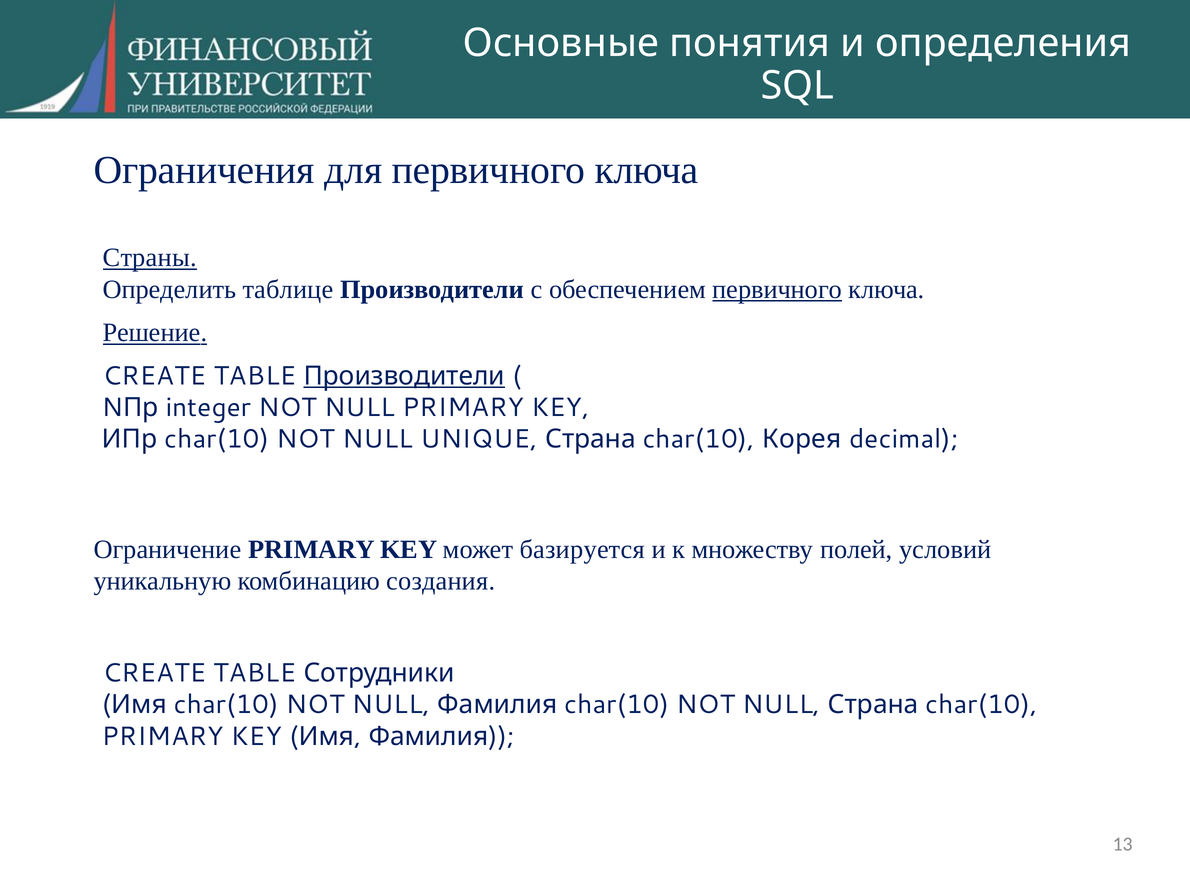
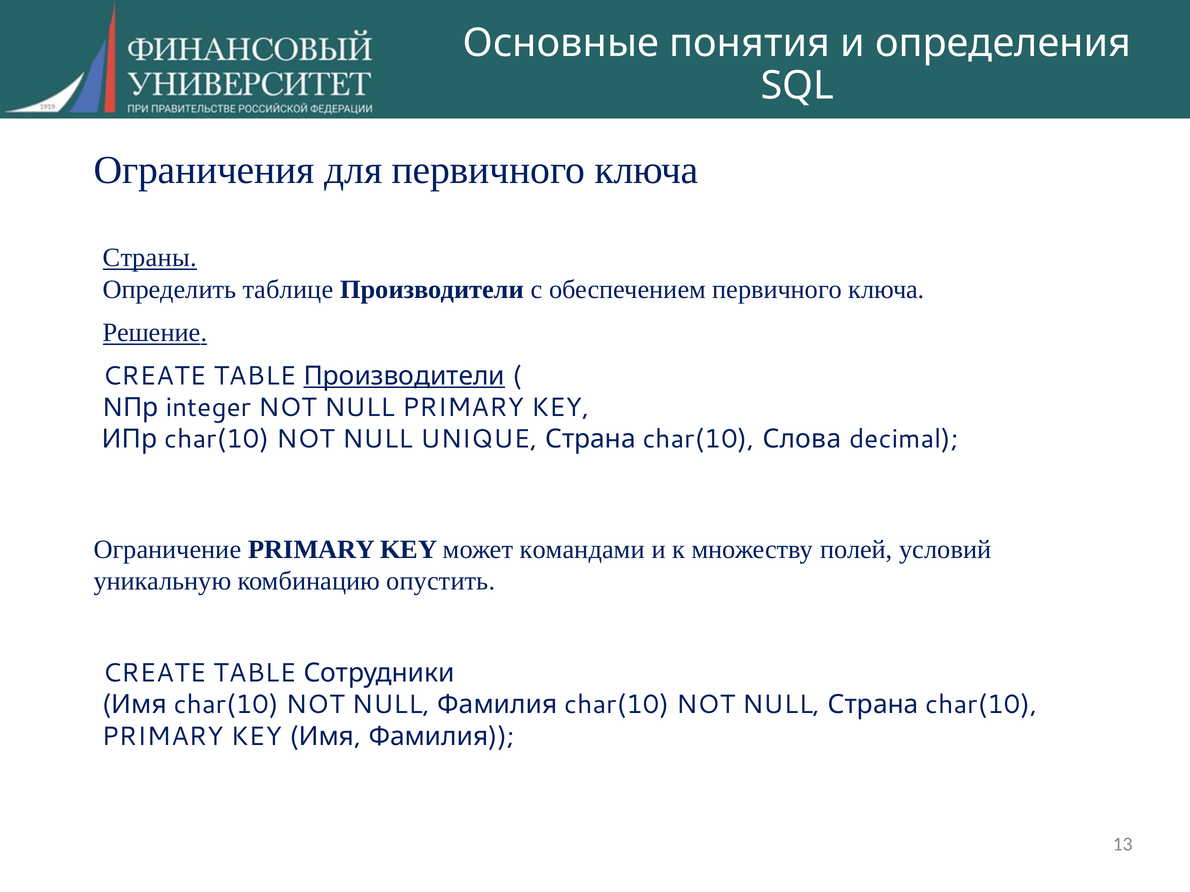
первичного underline: present -> none (777, 289)
Корея: Корея -> Слова (802, 439)
базируется: базируется -> командами (582, 550)
создания: создания -> опустить (441, 582)
